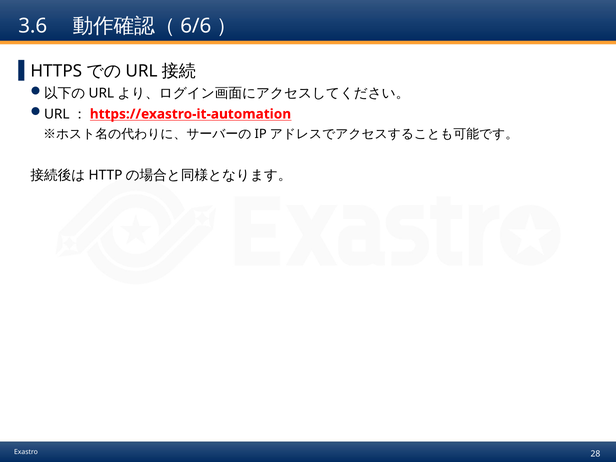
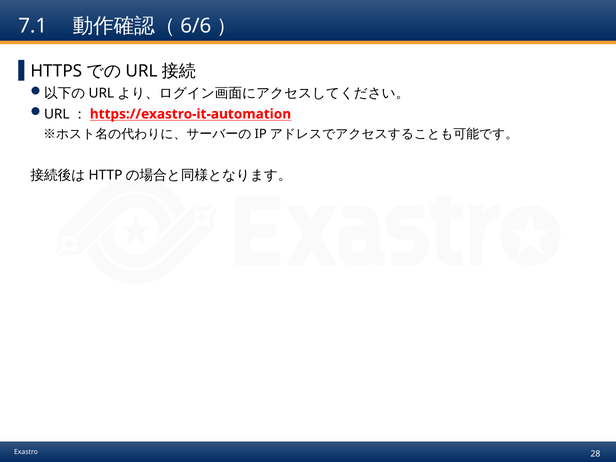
3.6: 3.6 -> 7.1 (33, 26)
